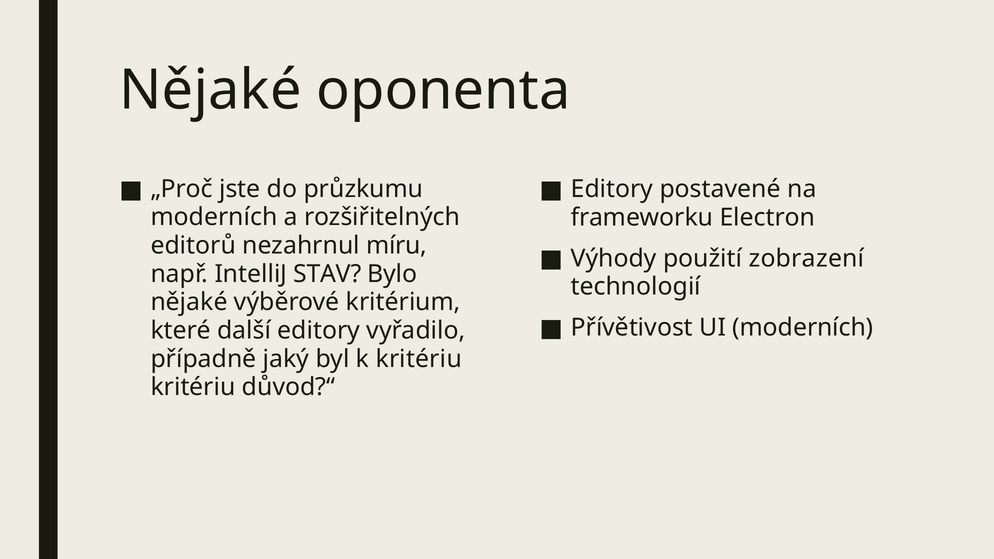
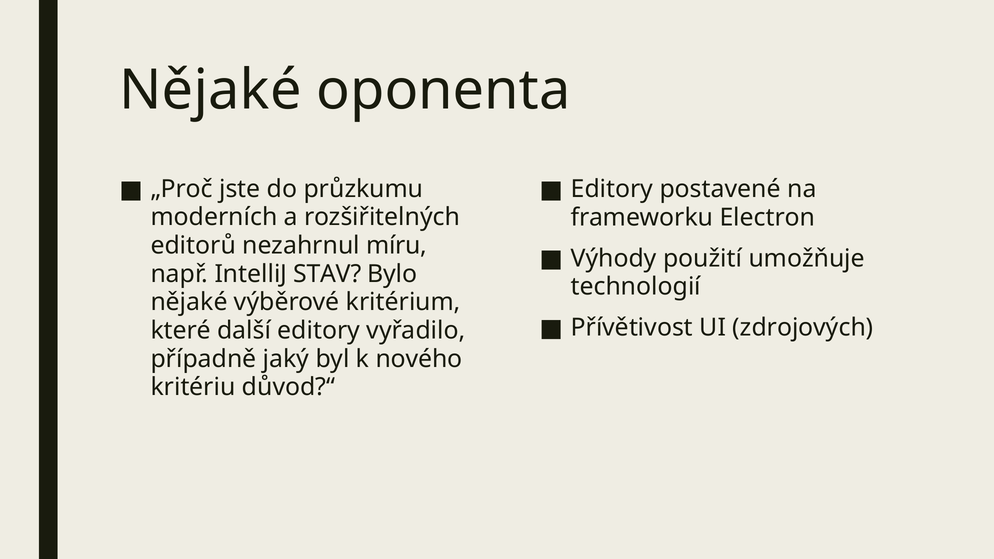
zobrazení: zobrazení -> umožňuje (807, 258)
UI moderních: moderních -> zdrojových (803, 327)
k kritériu: kritériu -> nového (419, 359)
